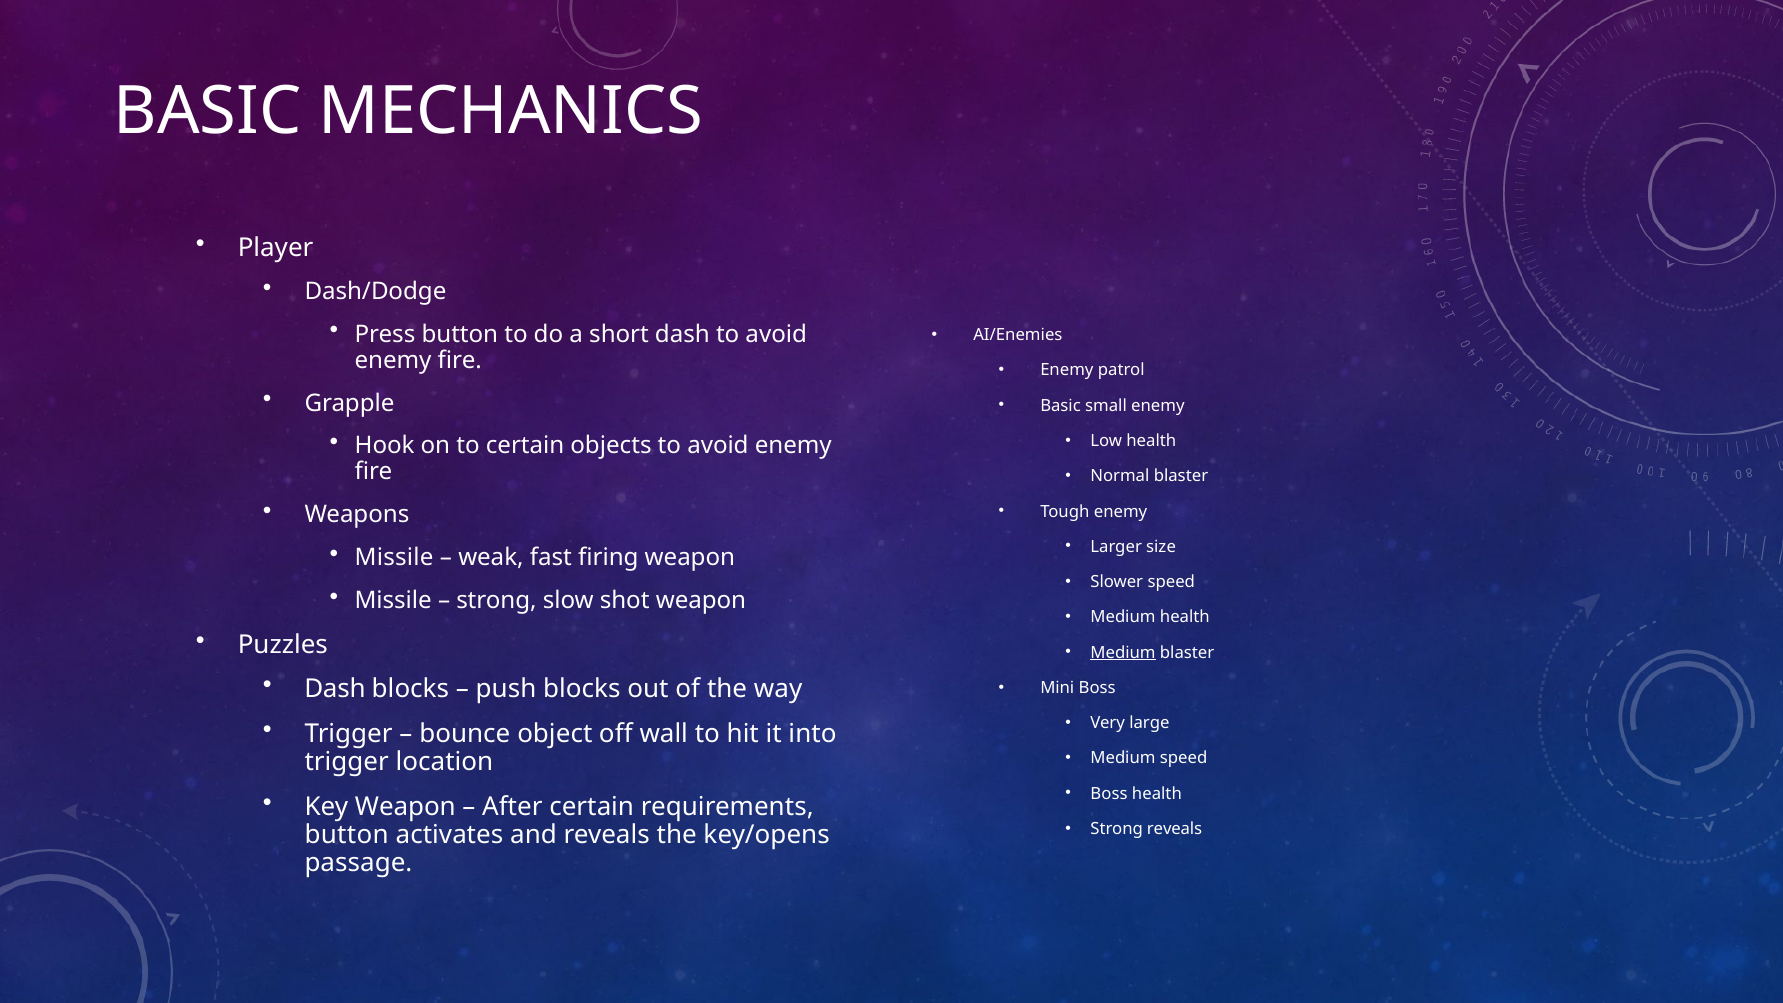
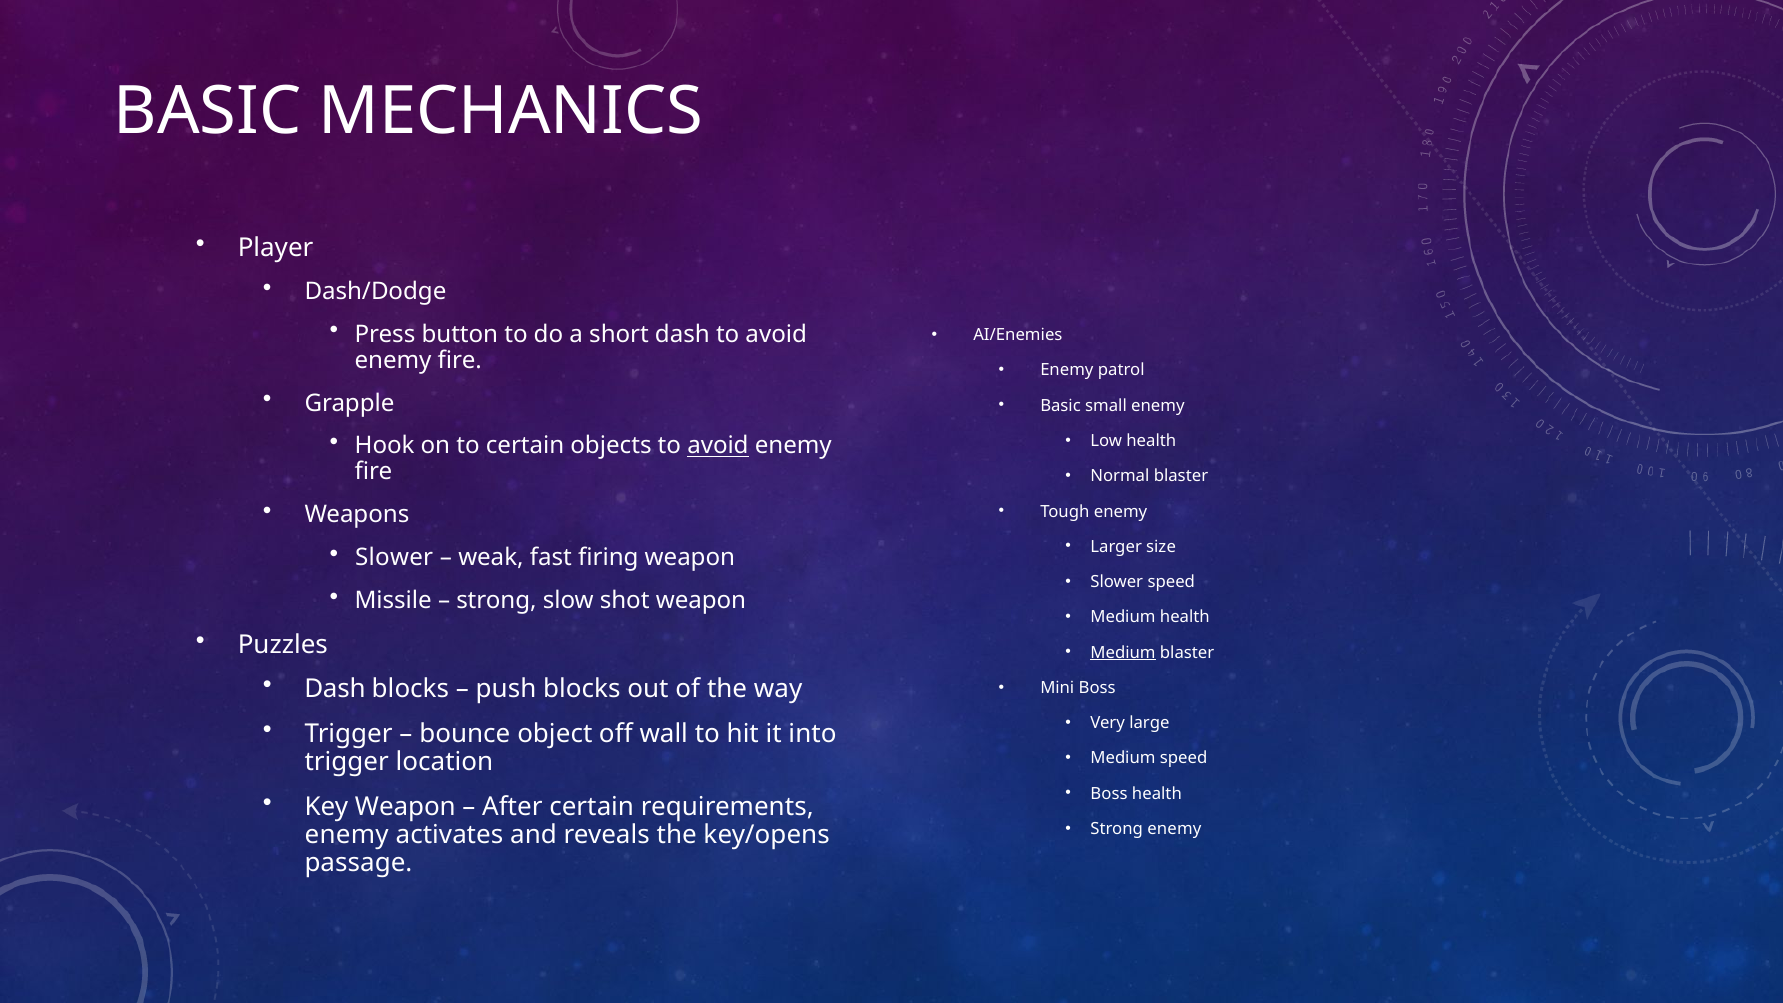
avoid underline: none -> present (718, 446)
Missile: Missile -> Slower (394, 558)
Strong reveals: reveals -> enemy (1174, 829)
button: button -> enemy (347, 835)
